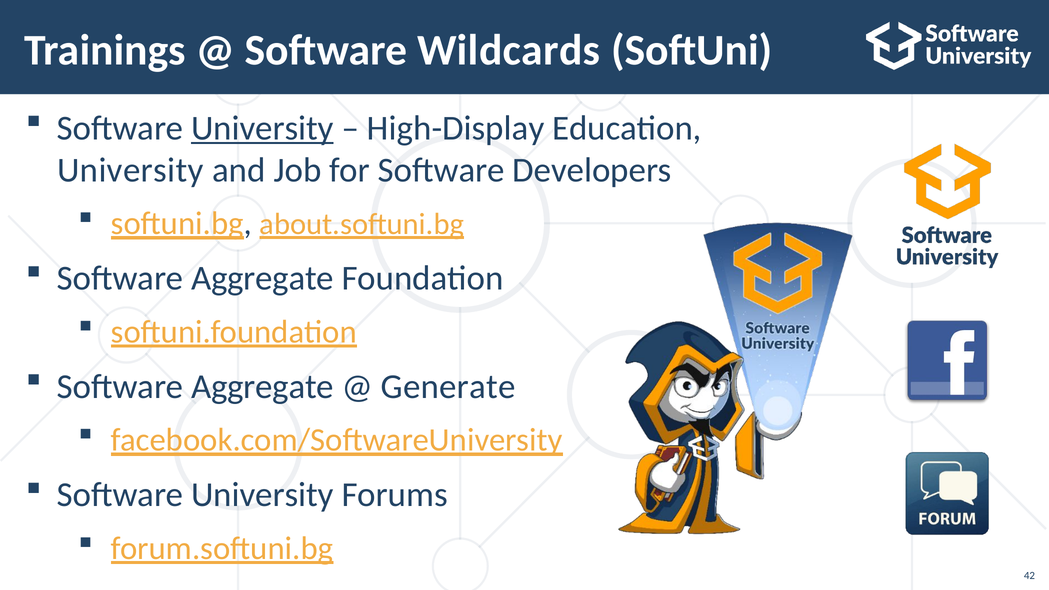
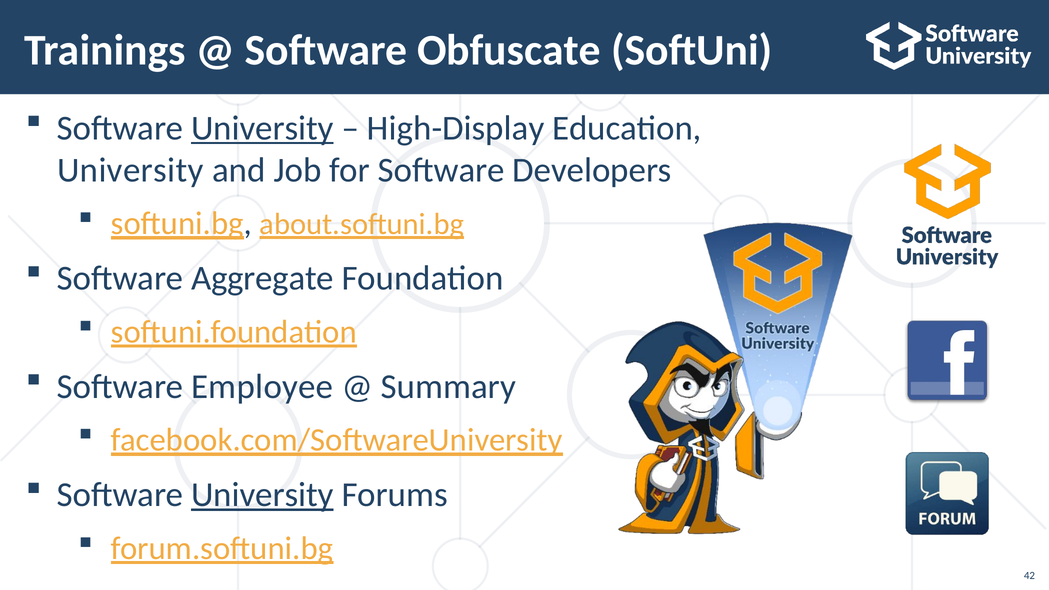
Wildcards: Wildcards -> Obfuscate (509, 50)
Aggregate: Aggregate -> Employee (262, 387)
Generate: Generate -> Summary (448, 387)
University underline: none -> present (262, 495)
